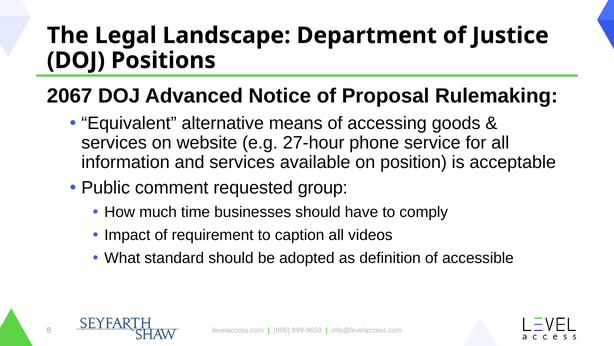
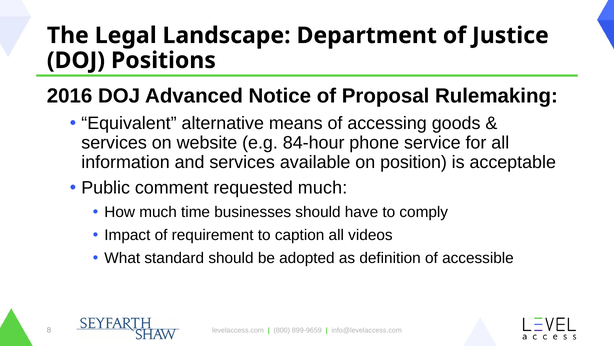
2067: 2067 -> 2016 (70, 96)
27-hour: 27-hour -> 84-hour (314, 143)
requested group: group -> much (323, 188)
